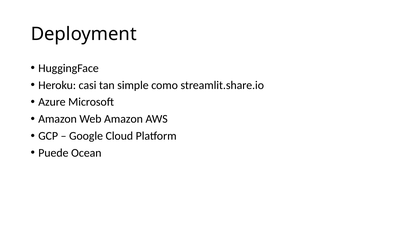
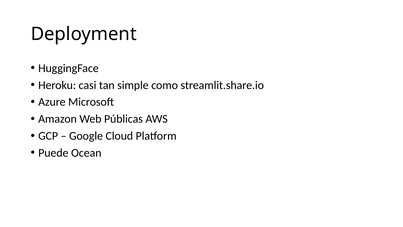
Web Amazon: Amazon -> Públicas (123, 119)
